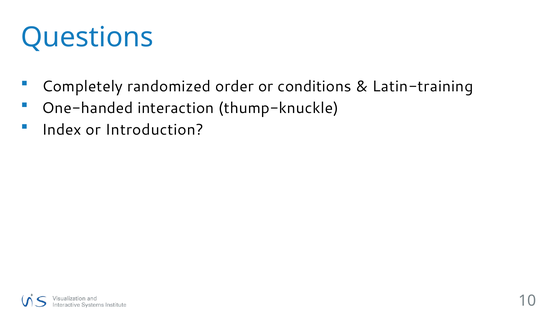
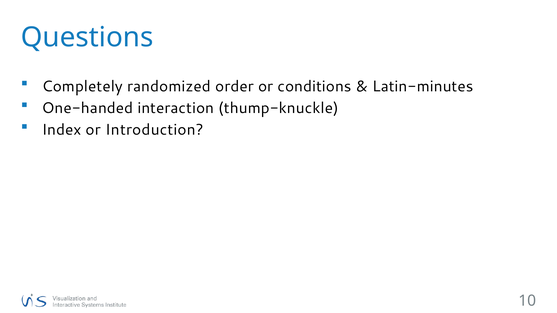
Latin-training: Latin-training -> Latin-minutes (423, 86)
